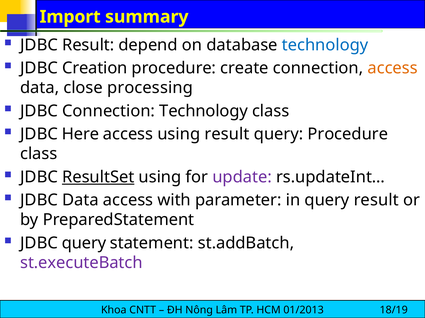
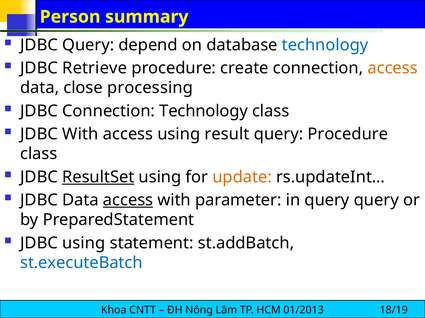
Import: Import -> Person (70, 17)
JDBC Result: Result -> Query (88, 45)
Creation: Creation -> Retrieve (95, 68)
JDBC Here: Here -> With (80, 134)
update colour: purple -> orange (242, 177)
access underline: none -> present (128, 201)
query result: result -> query (376, 201)
JDBC query: query -> using (84, 244)
st.executeBatch colour: purple -> blue (81, 263)
